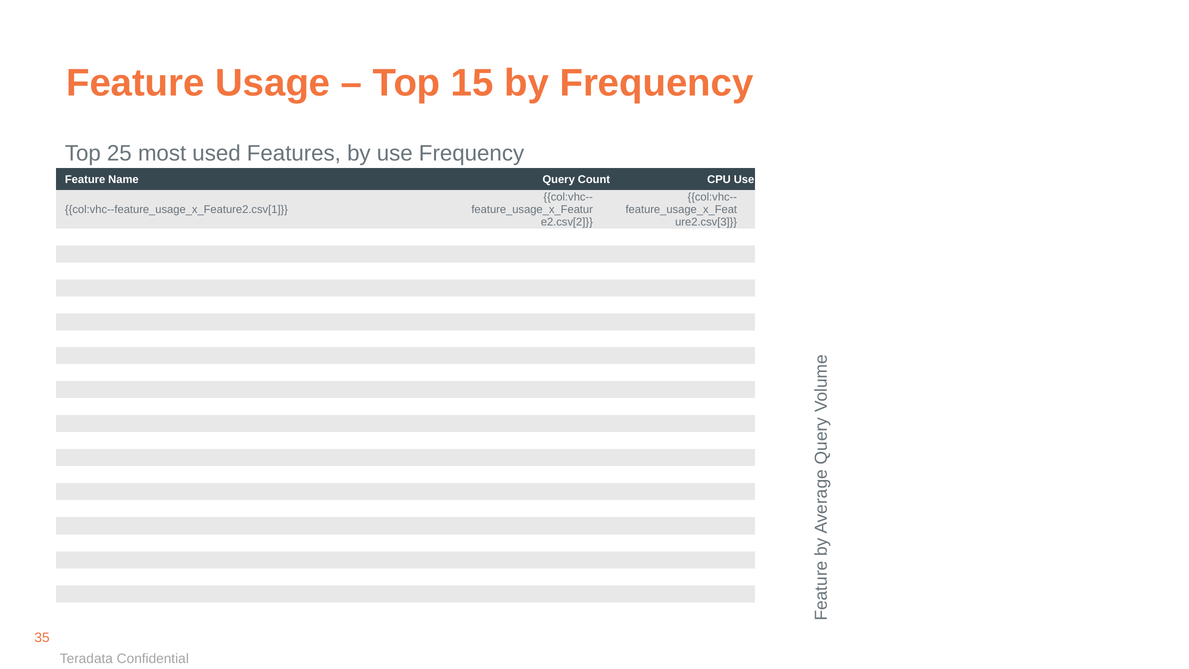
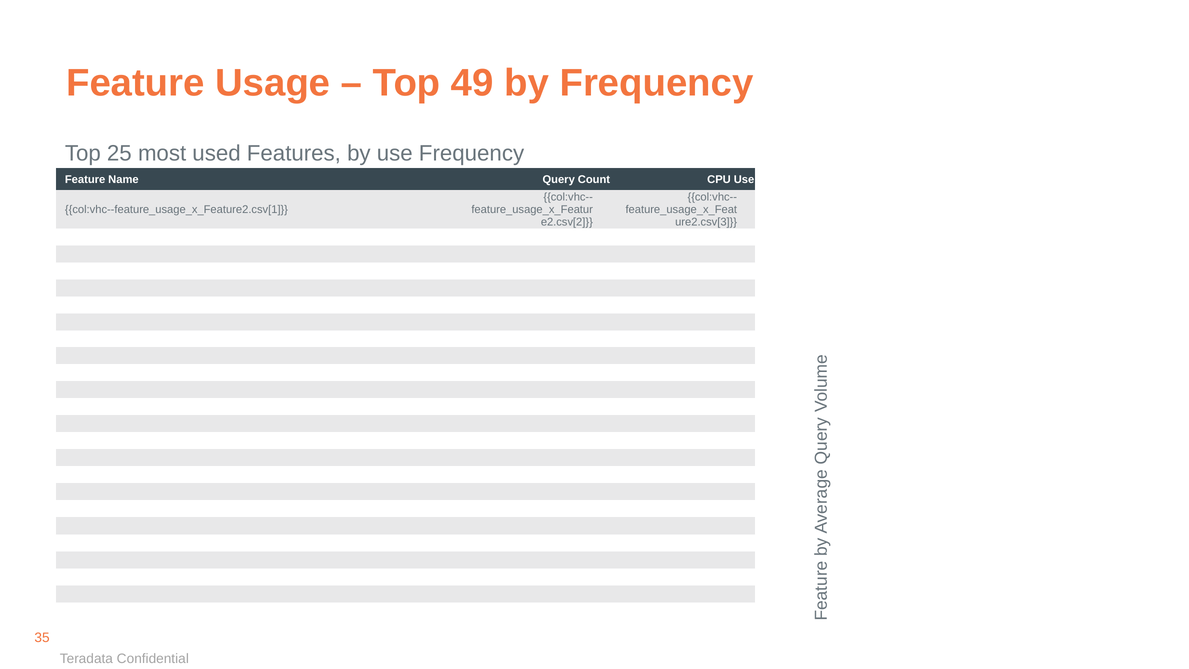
15: 15 -> 49 (472, 83)
